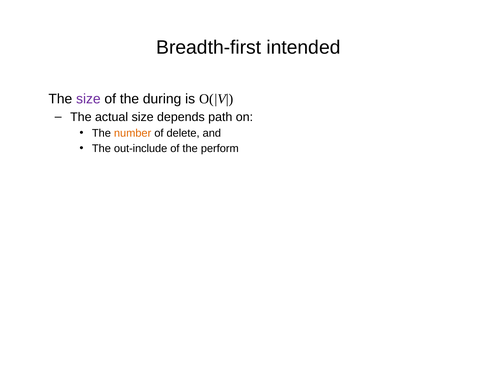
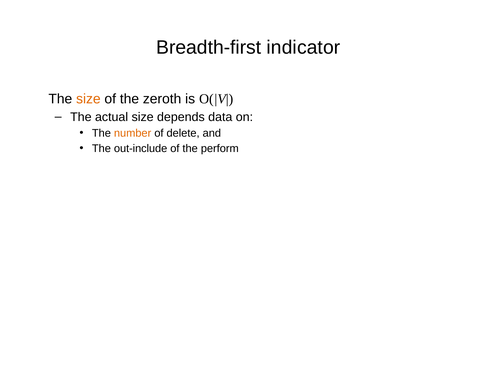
intended: intended -> indicator (303, 47)
size colour: purple -> orange (88, 99)
during: during -> zeroth (162, 99)
path: path -> data (220, 117)
